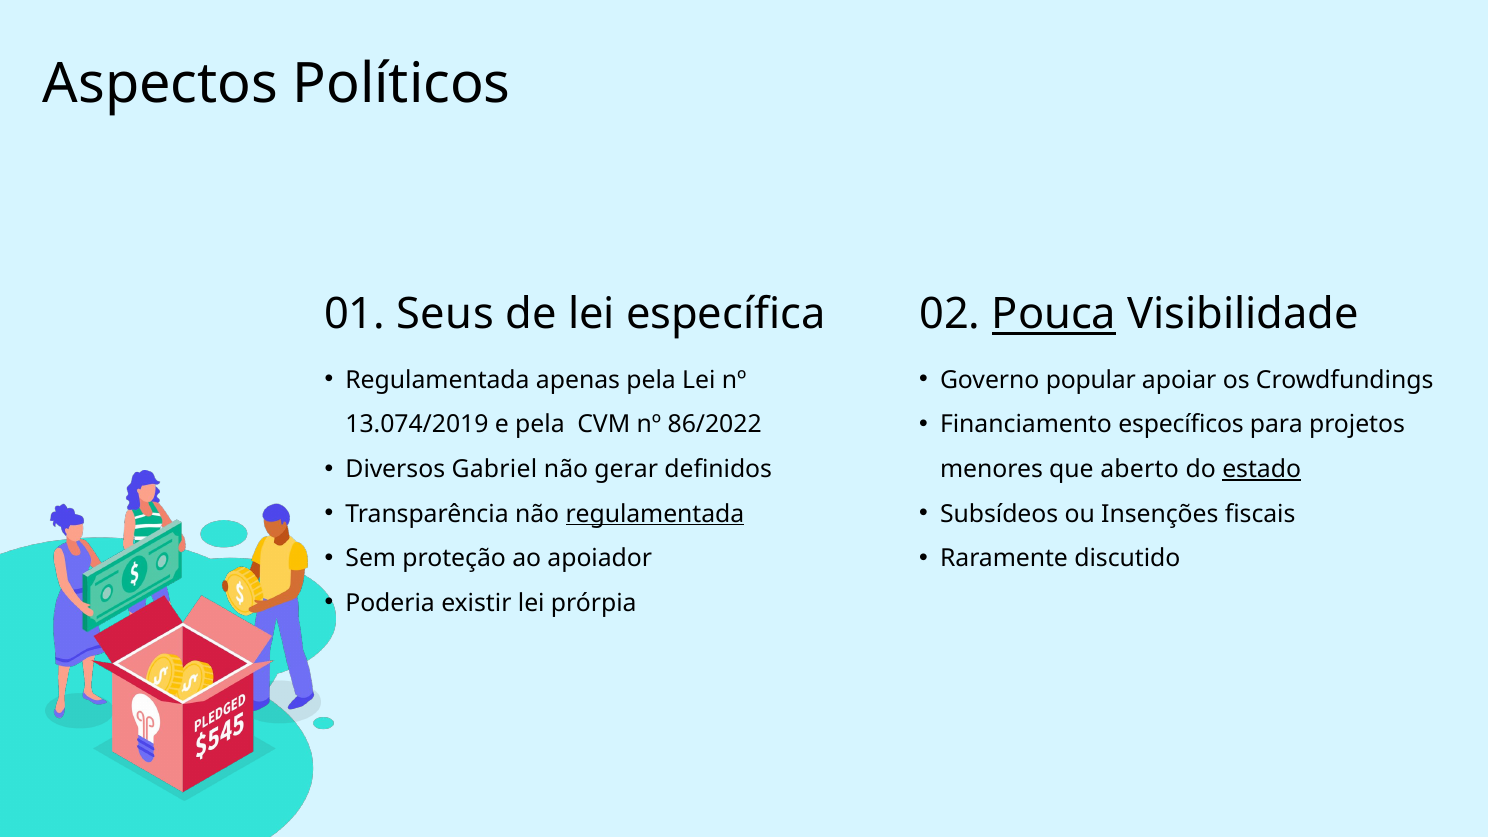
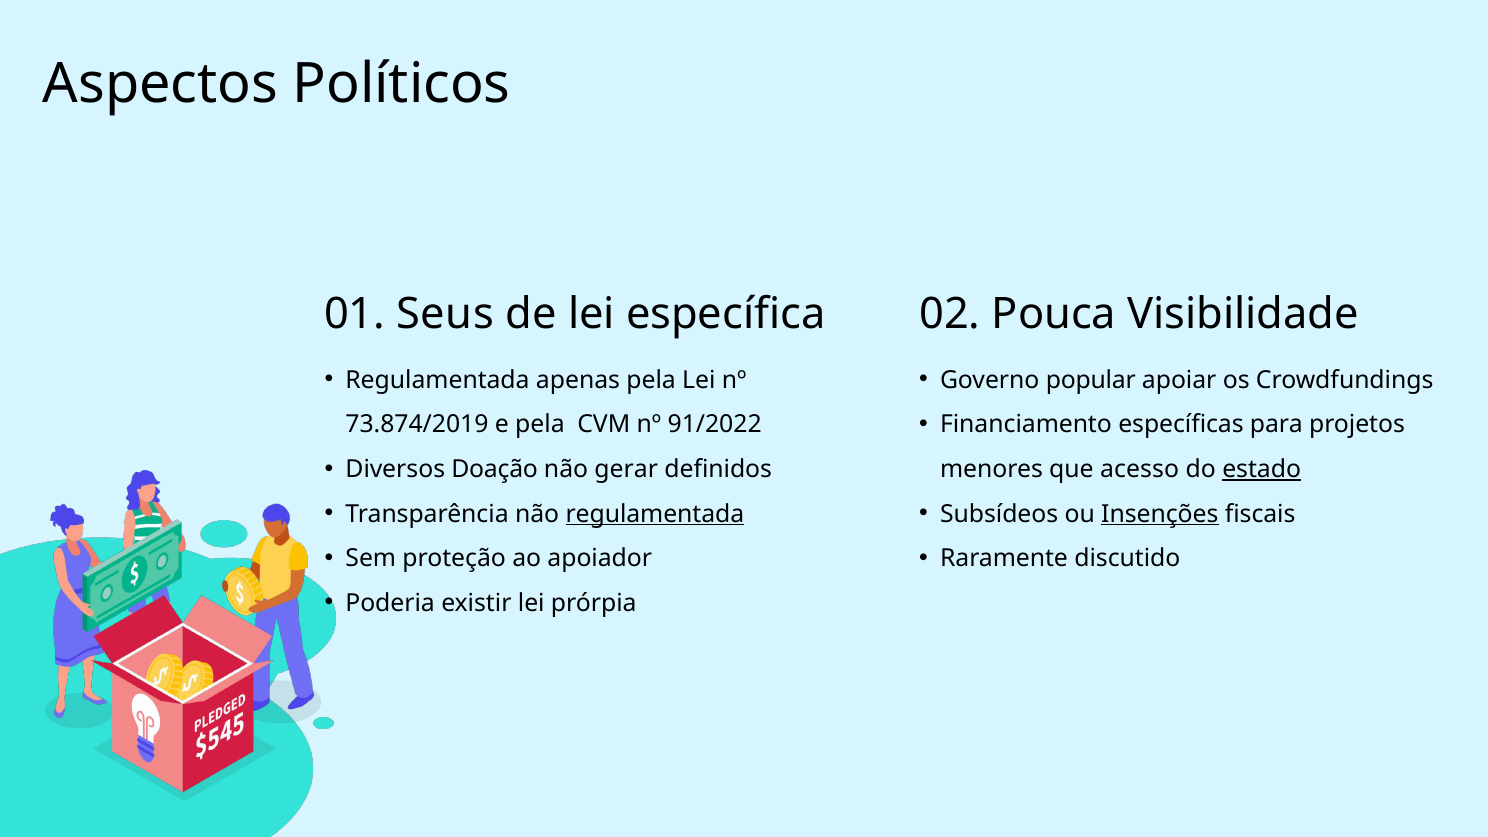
Pouca underline: present -> none (1054, 315)
específicos: específicos -> específicas (1181, 425)
13.074/2019: 13.074/2019 -> 73.874/2019 (417, 425)
86/2022: 86/2022 -> 91/2022 (715, 425)
Gabriel: Gabriel -> Doação (495, 469)
aberto: aberto -> acesso (1140, 469)
Insenções underline: none -> present (1160, 514)
